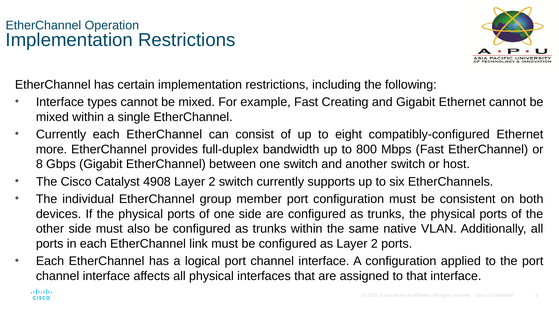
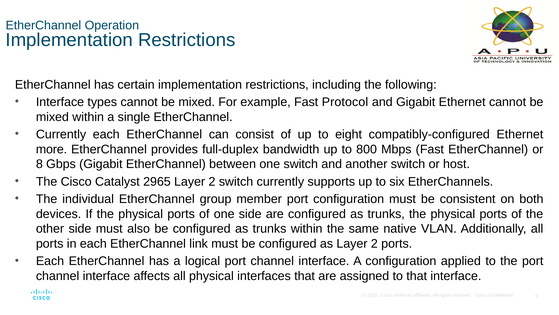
Creating: Creating -> Protocol (345, 102)
4908: 4908 -> 2965 (157, 181)
